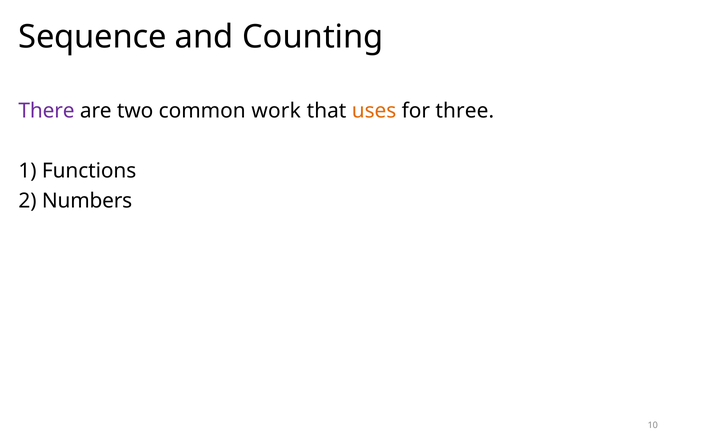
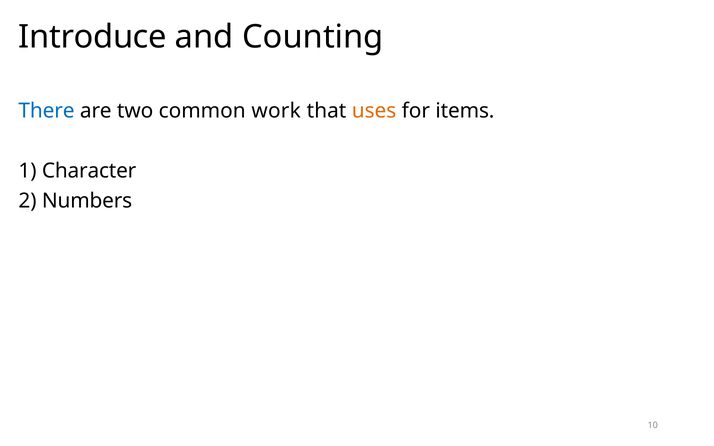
Sequence: Sequence -> Introduce (93, 37)
There colour: purple -> blue (46, 111)
three: three -> items (465, 111)
Functions: Functions -> Character (89, 171)
